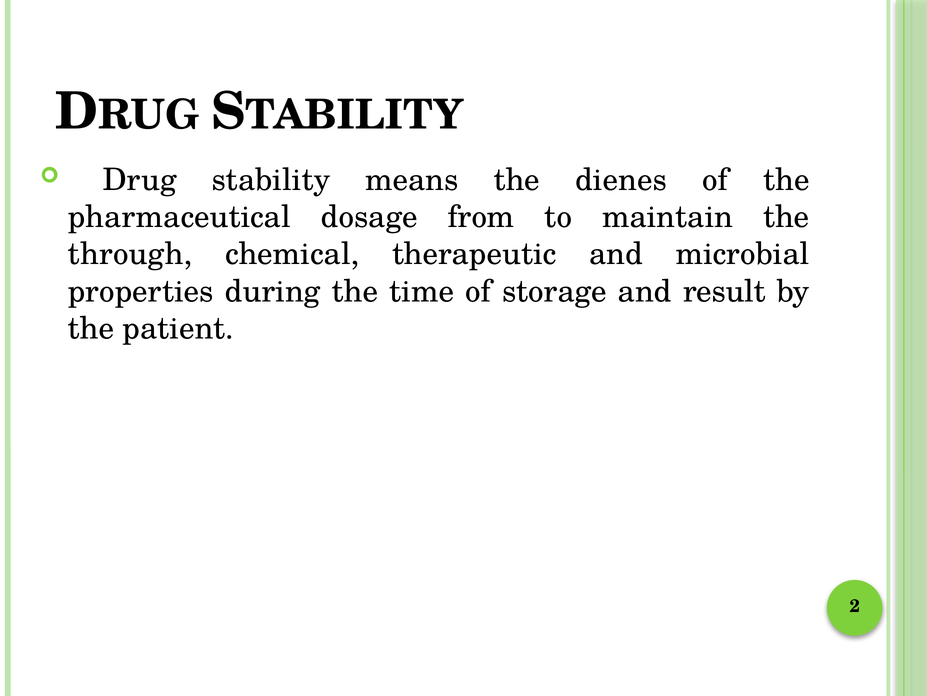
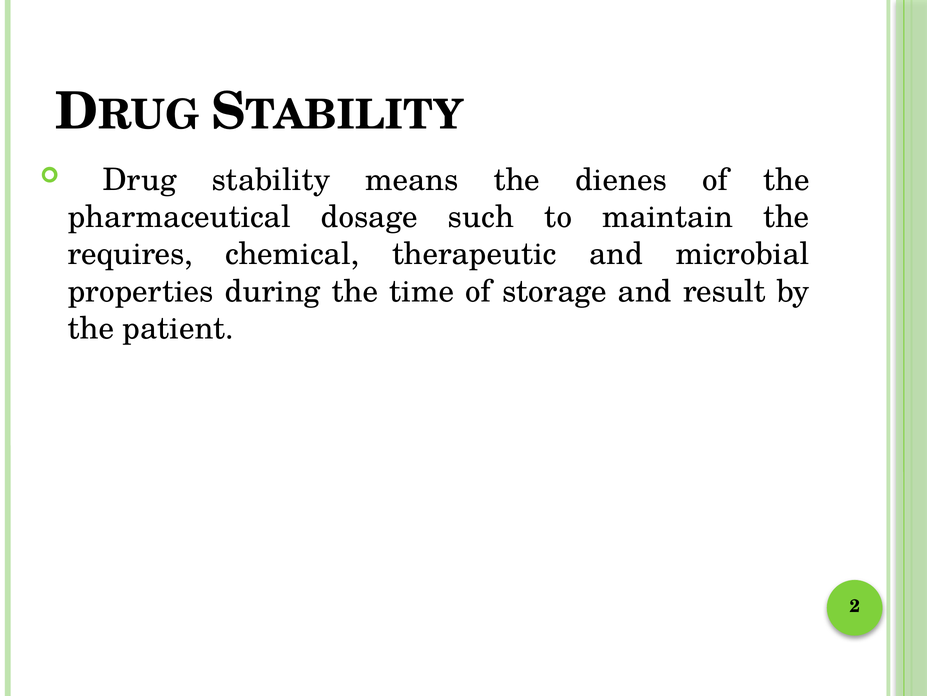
from: from -> such (481, 217)
through: through -> requires (130, 254)
